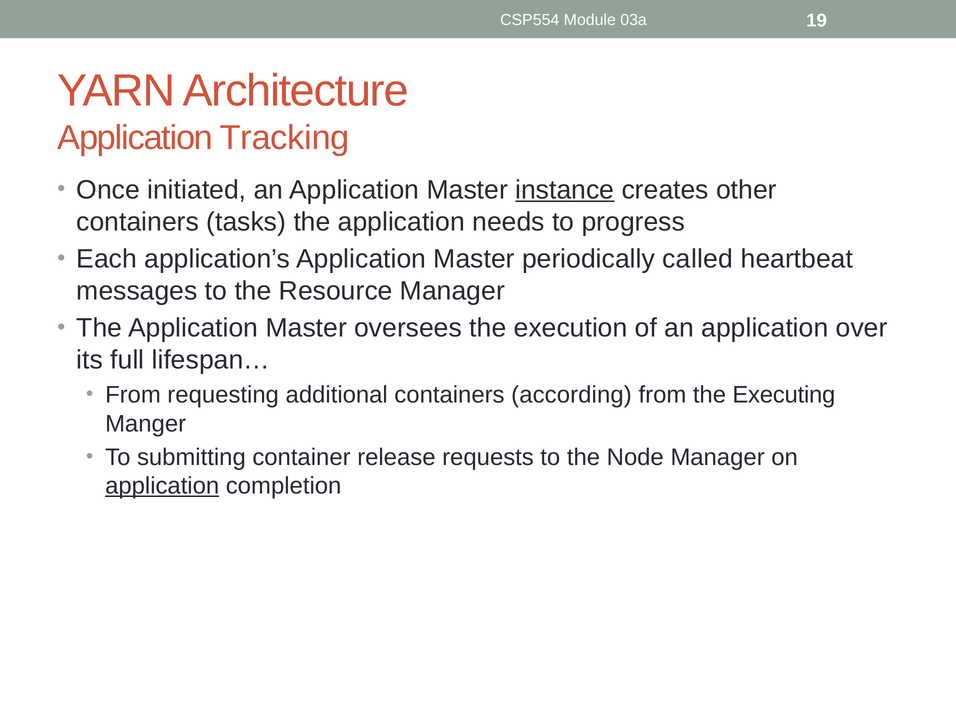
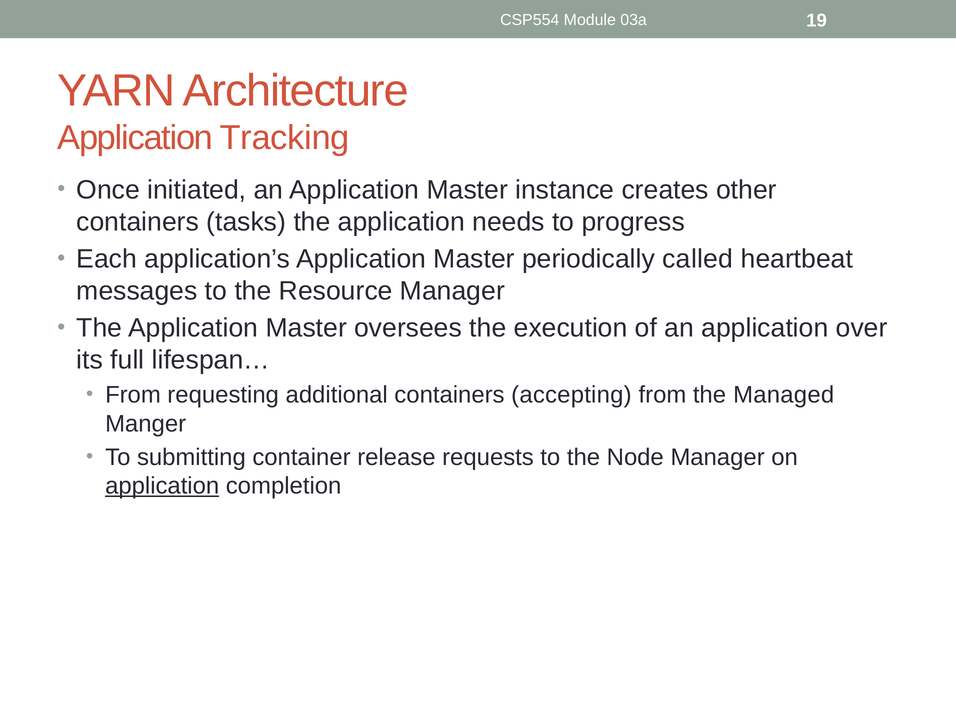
instance underline: present -> none (565, 190)
according: according -> accepting (571, 395)
Executing: Executing -> Managed (784, 395)
